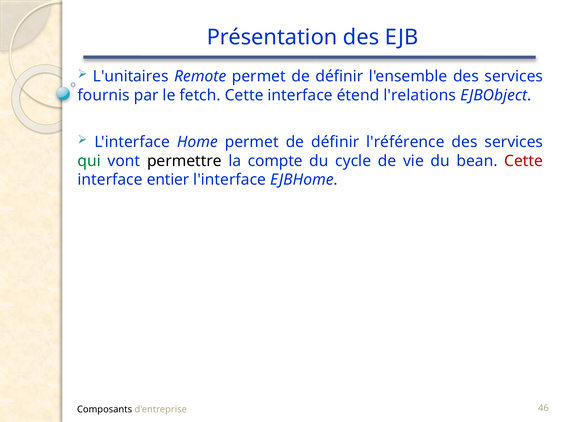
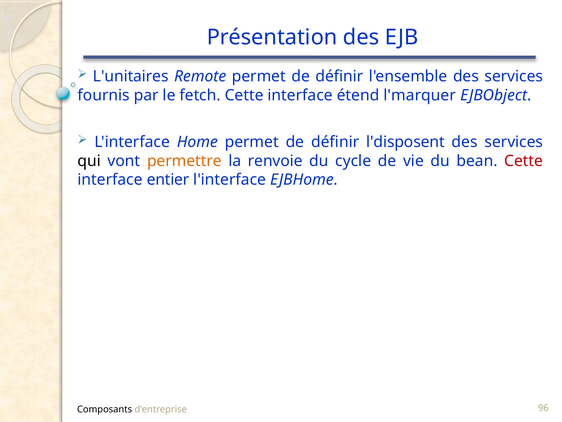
l'relations: l'relations -> l'marquer (420, 95)
l'référence: l'référence -> l'disposent (405, 142)
qui colour: green -> black (89, 161)
permettre colour: black -> orange (184, 161)
compte: compte -> renvoie (275, 161)
46: 46 -> 96 (543, 408)
